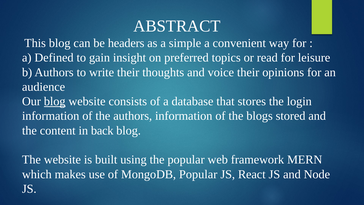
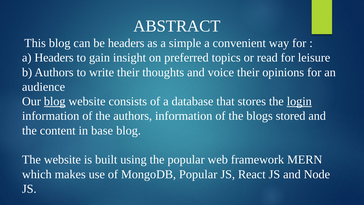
a Defined: Defined -> Headers (54, 58)
login underline: none -> present (299, 101)
back: back -> base (102, 130)
